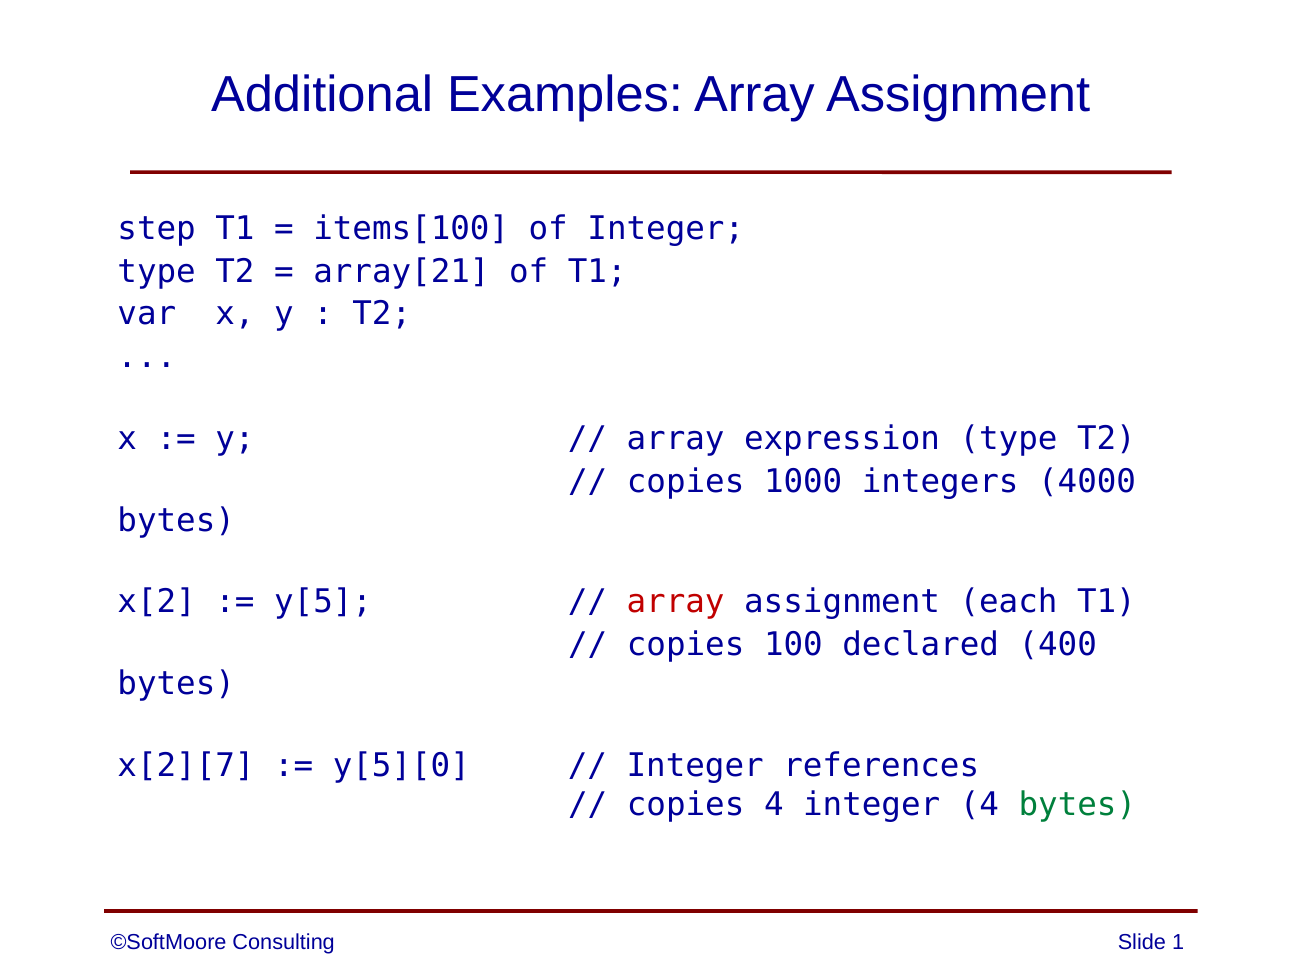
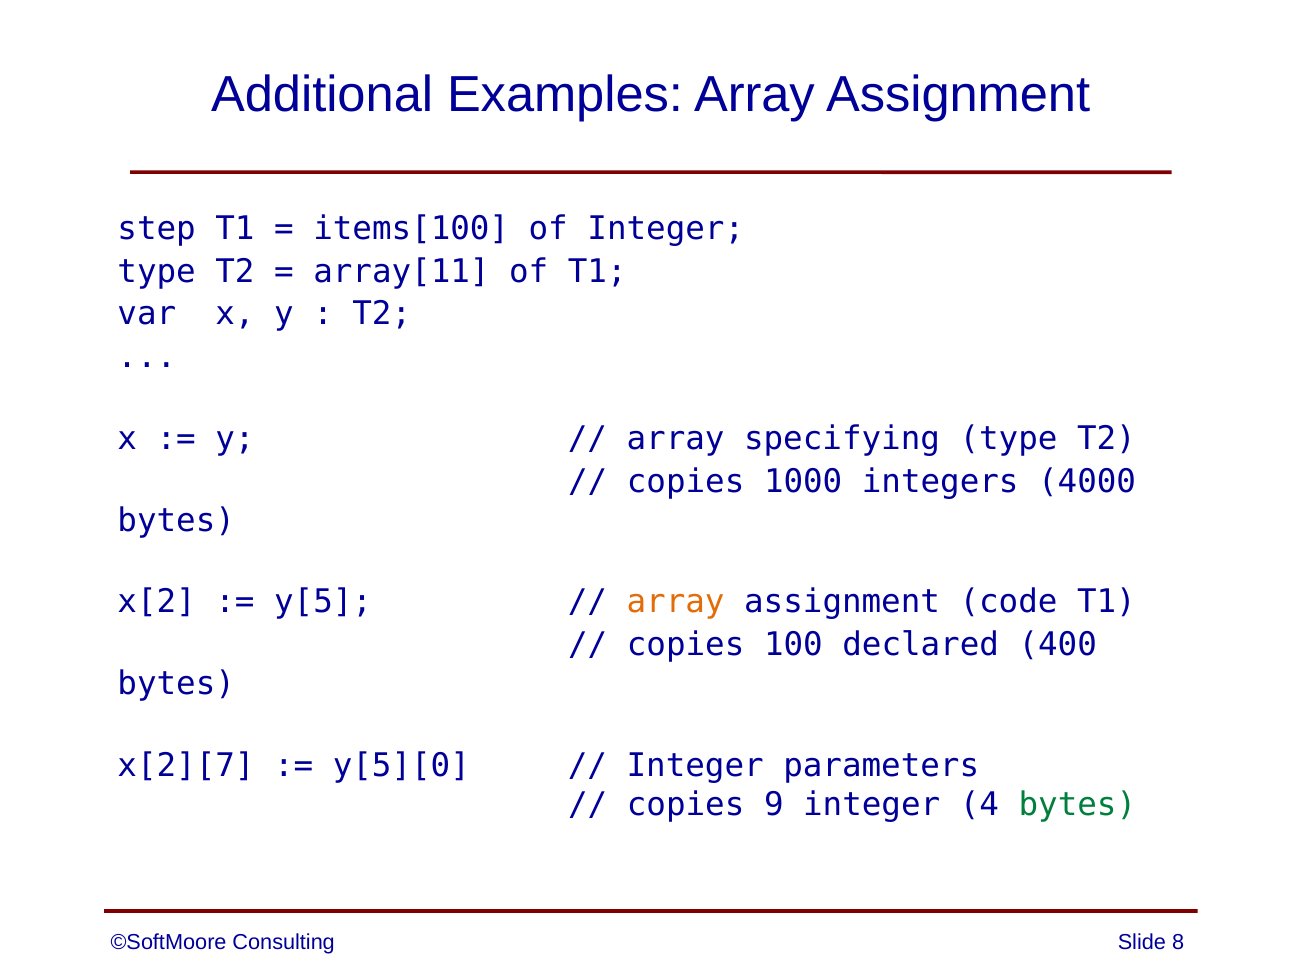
array[21: array[21 -> array[11 (401, 272)
expression: expression -> specifying (842, 439)
array colour: red -> orange (676, 602)
each: each -> code (1009, 602)
references: references -> parameters (881, 766)
copies 4: 4 -> 9 (774, 805)
1: 1 -> 8 (1178, 943)
